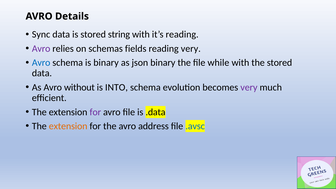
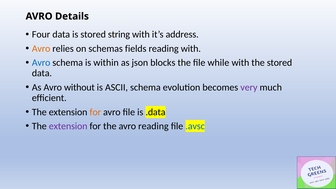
Sync: Sync -> Four (41, 34)
it’s reading: reading -> address (182, 34)
Avro colour: purple -> orange (41, 49)
reading very: very -> with (191, 49)
is binary: binary -> within (106, 63)
json binary: binary -> blocks (163, 63)
INTO: INTO -> ASCII (117, 87)
for colour: purple -> orange (95, 112)
extension colour: orange -> purple (68, 126)
avro address: address -> reading (153, 126)
